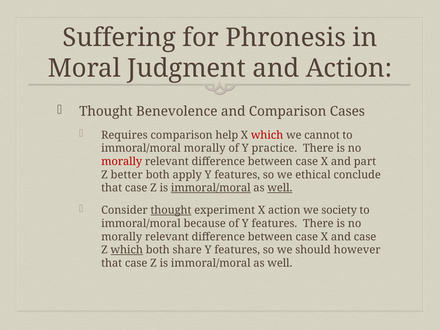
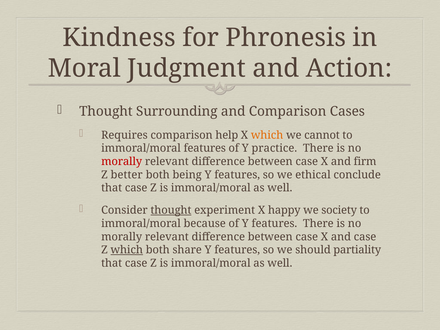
Suffering: Suffering -> Kindness (119, 38)
Benevolence: Benevolence -> Surrounding (177, 112)
which colour: red -> orange (267, 135)
immoral/moral morally: morally -> features (205, 148)
part: part -> firm (365, 162)
apply: apply -> being (187, 175)
immoral/moral underline: present -> none (211, 188)
well underline: present -> none (280, 188)
X action: action -> happy (284, 210)
however: however -> partiality (357, 250)
